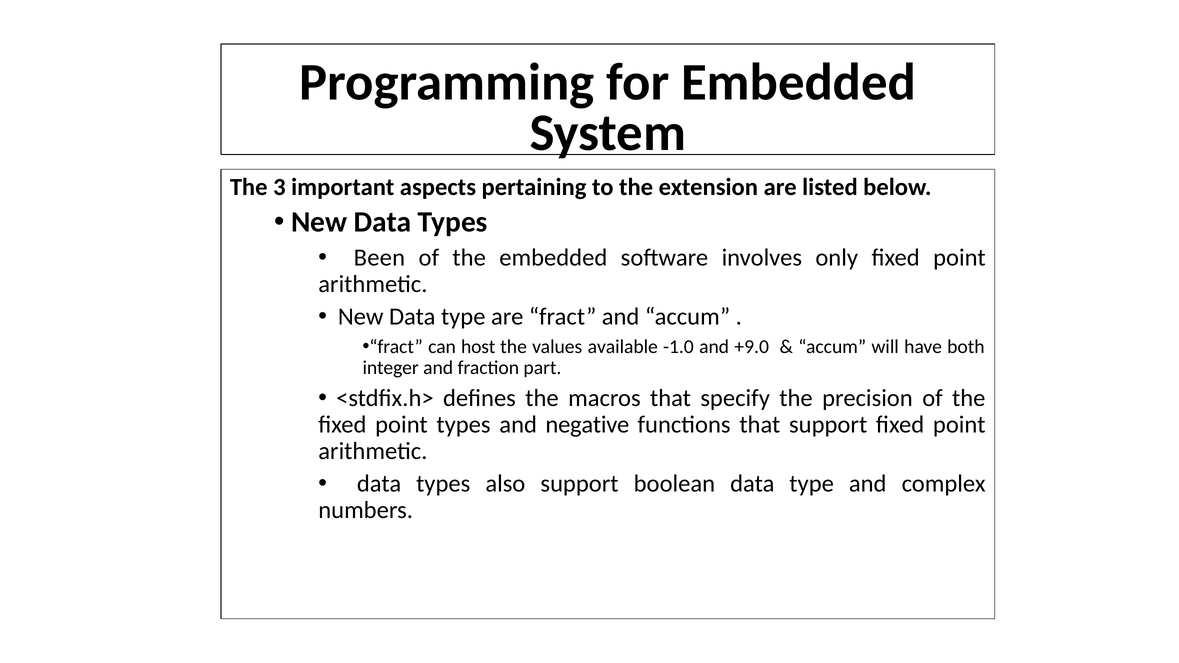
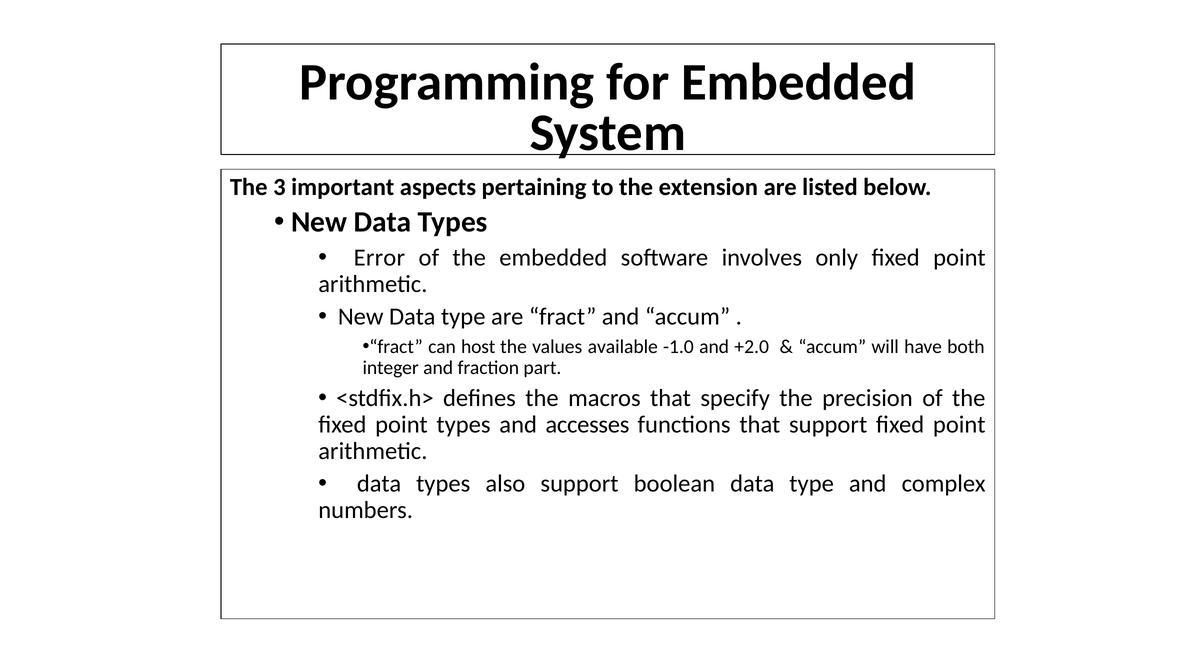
Been: Been -> Error (379, 258)
+9.0: +9.0 -> +2.0 (752, 347)
negative: negative -> accesses (587, 425)
